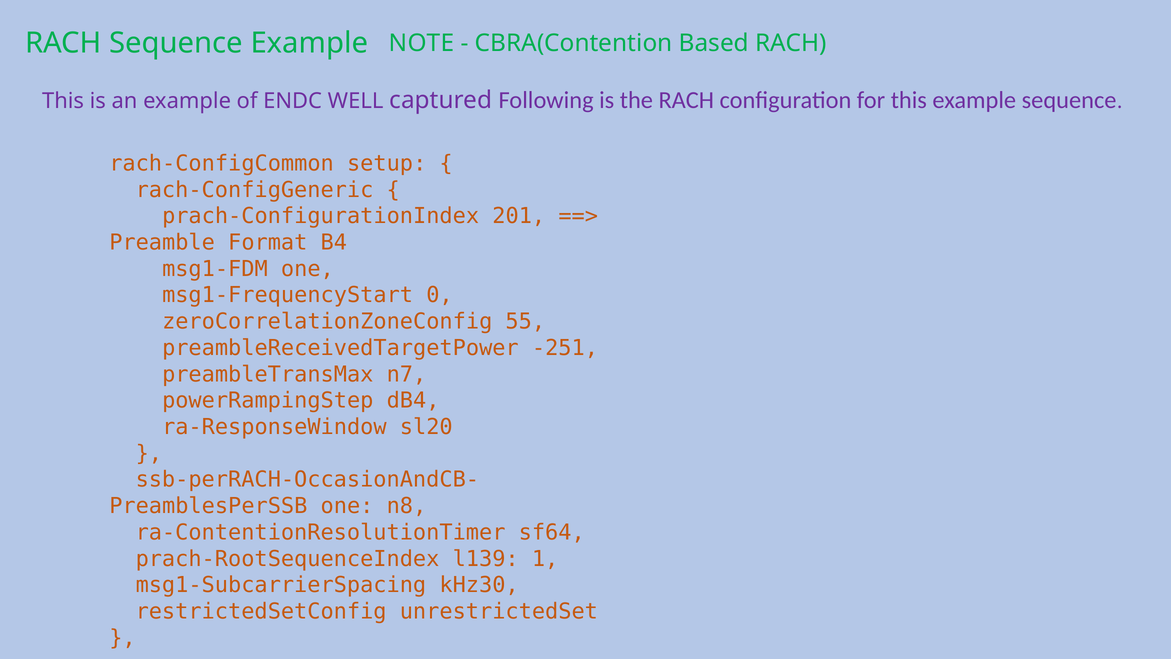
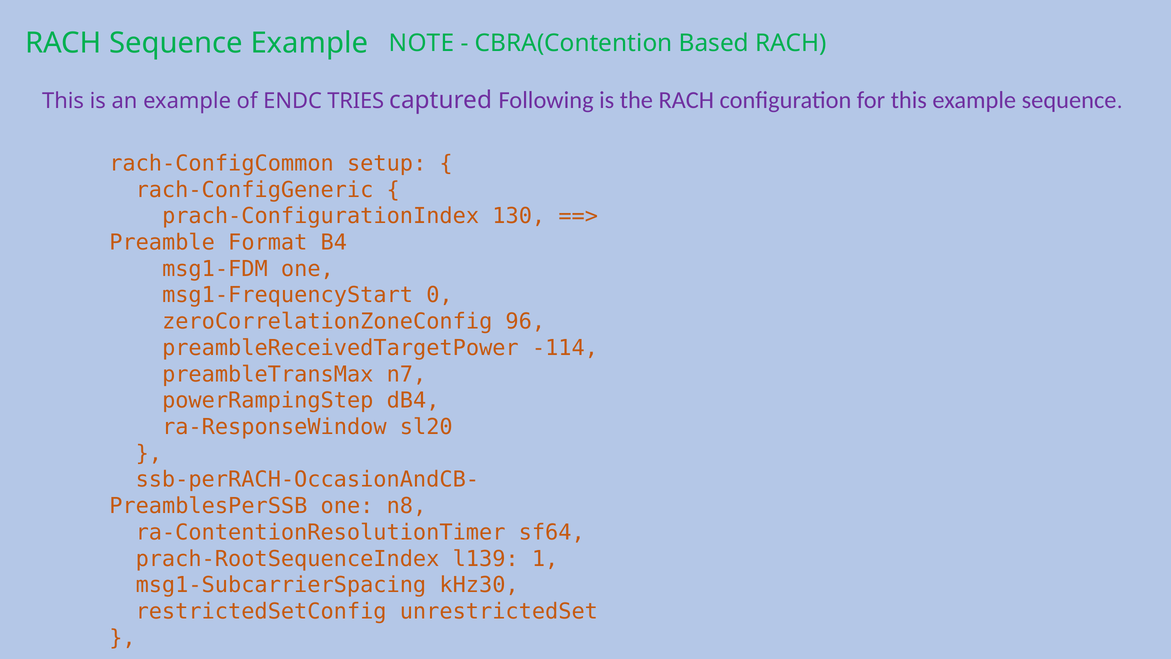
WELL: WELL -> TRIES (356, 101)
201: 201 -> 130 (519, 216)
55: 55 -> 96 (525, 321)
-251: -251 -> -114 (565, 348)
